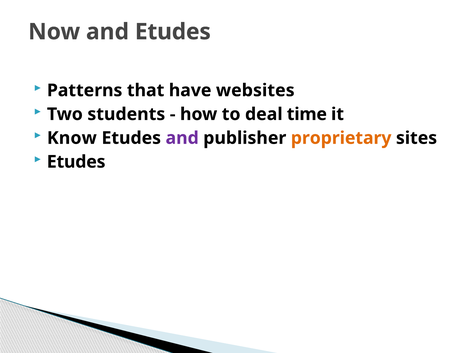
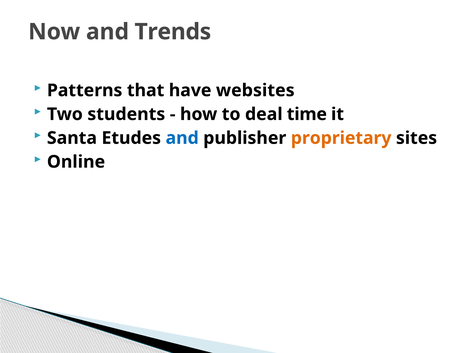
and Etudes: Etudes -> Trends (173, 32)
Know: Know -> Santa (72, 138)
and colour: purple -> blue (182, 138)
Etudes: Etudes -> Online (76, 162)
